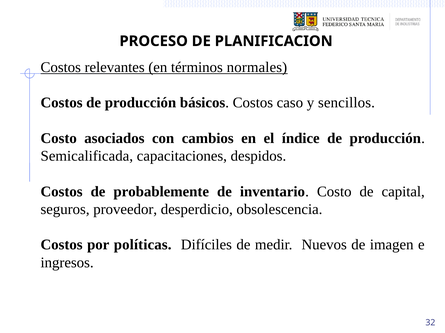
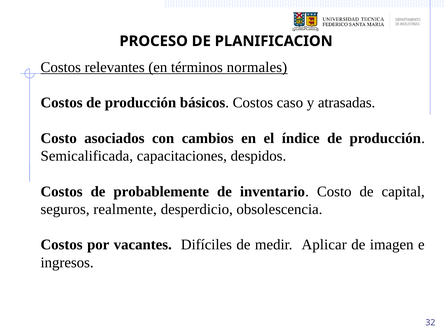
sencillos: sencillos -> atrasadas (347, 103)
proveedor: proveedor -> realmente (125, 210)
políticas: políticas -> vacantes (143, 245)
Nuevos: Nuevos -> Aplicar (324, 245)
